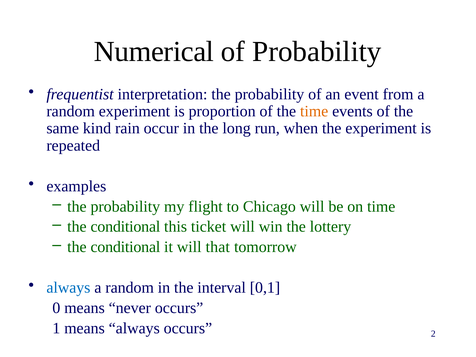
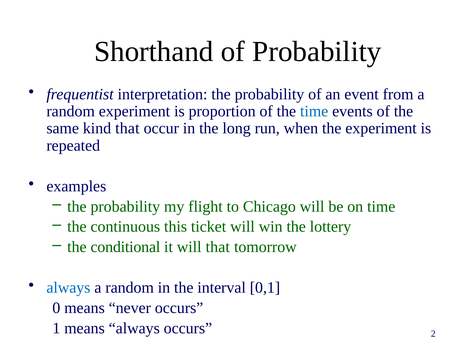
Numerical: Numerical -> Shorthand (154, 52)
time colour: orange -> blue (314, 111)
kind rain: rain -> that (127, 128)
conditional: conditional -> continuous (125, 227)
